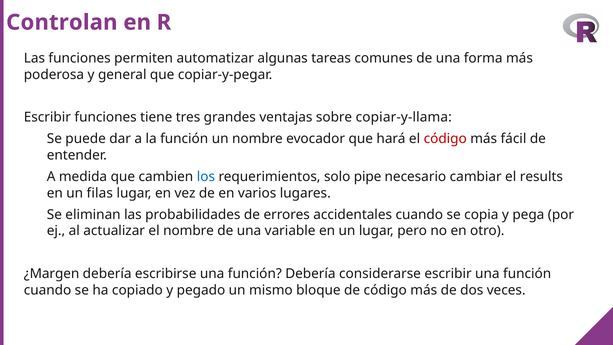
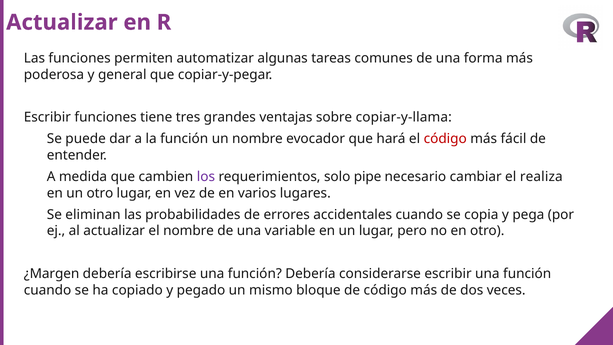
Controlan: Controlan -> Actualizar (62, 22)
los colour: blue -> purple (206, 177)
results: results -> realiza (541, 177)
un filas: filas -> otro (100, 193)
